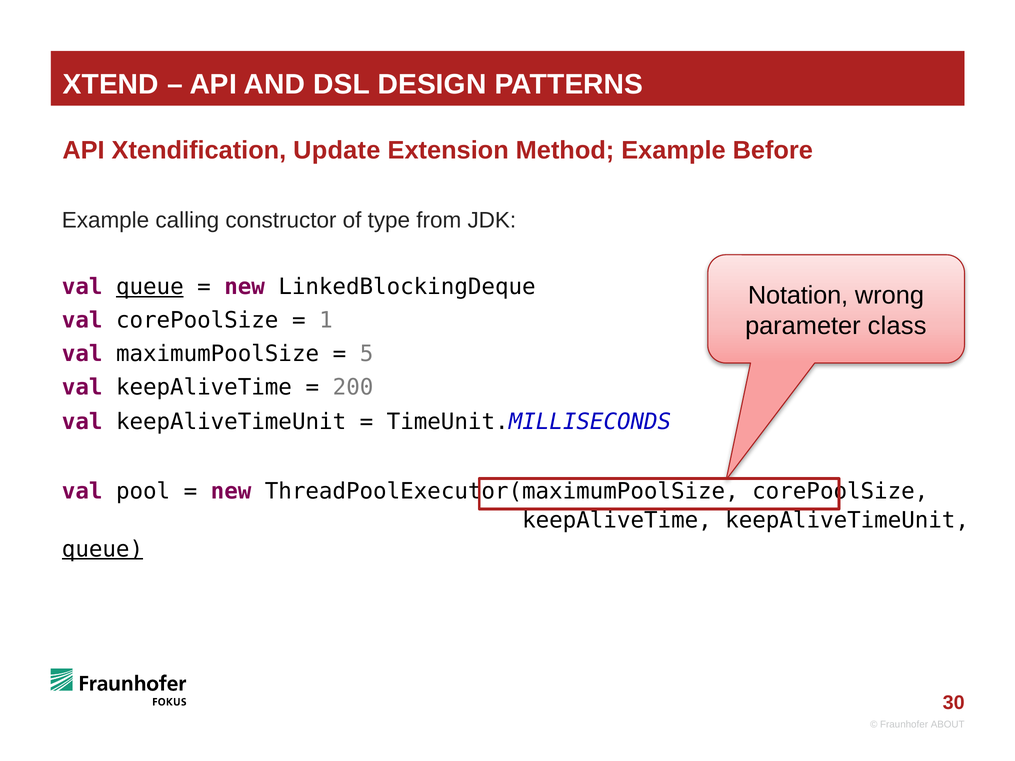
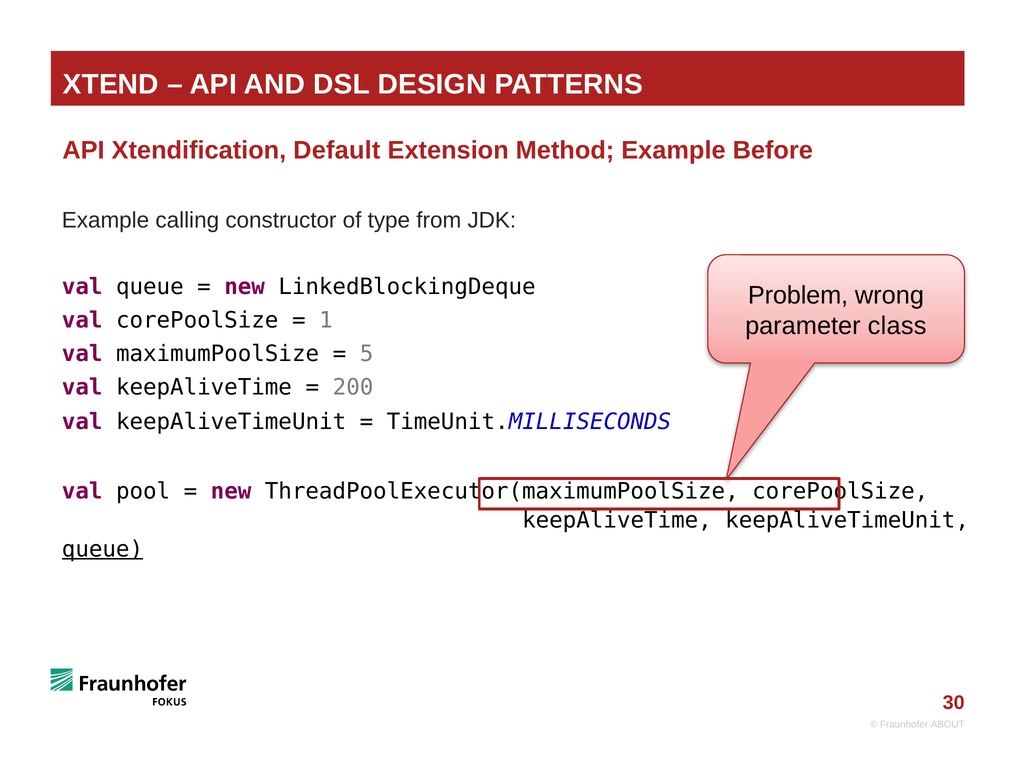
Update: Update -> Default (337, 151)
queue underline: present -> none (150, 287)
Notation: Notation -> Problem (798, 295)
